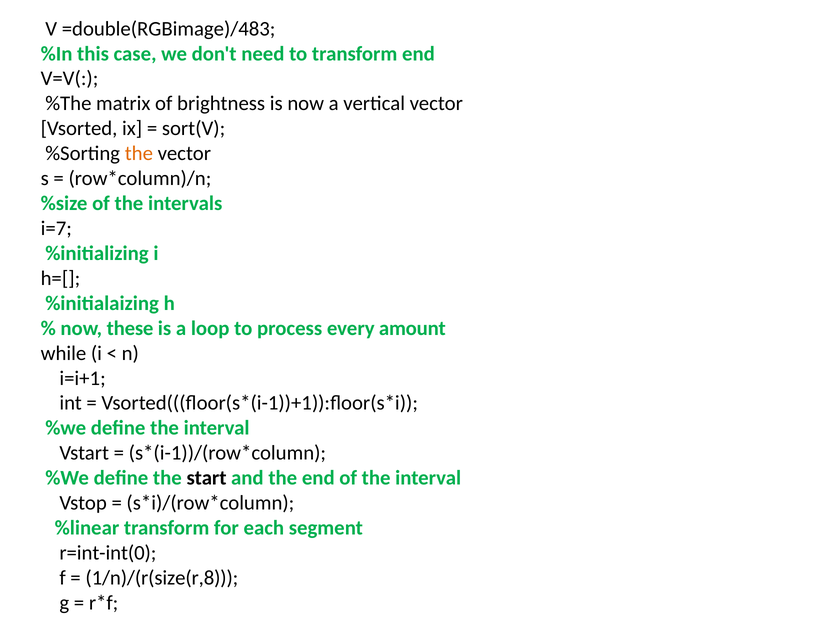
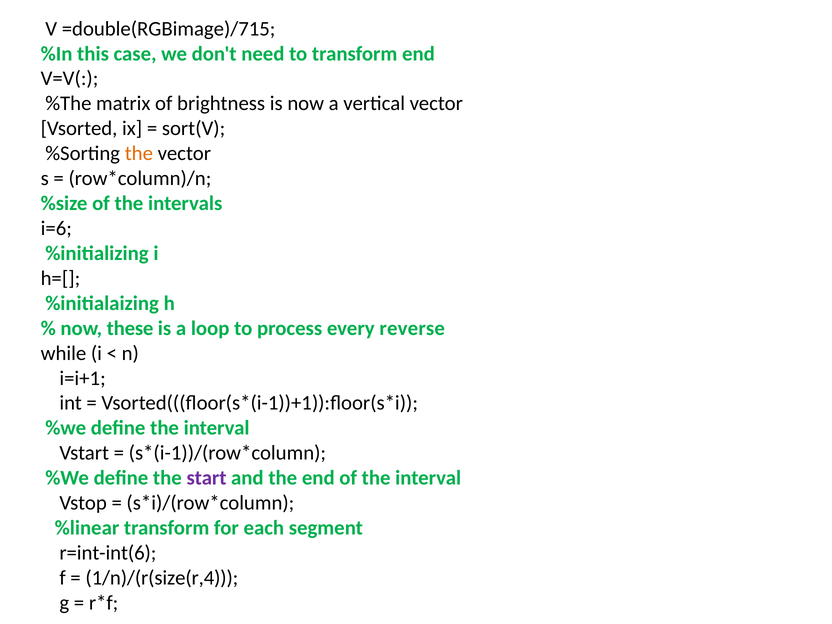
=double(RGBimage)/483: =double(RGBimage)/483 -> =double(RGBimage)/715 (169, 29)
i=7: i=7 -> i=6 (56, 228)
amount: amount -> reverse (412, 328)
start colour: black -> purple (206, 478)
r=int-int(0: r=int-int(0 -> r=int-int(6 (108, 553)
1/n)/(r(size(r,8: 1/n)/(r(size(r,8 -> 1/n)/(r(size(r,4 (162, 578)
